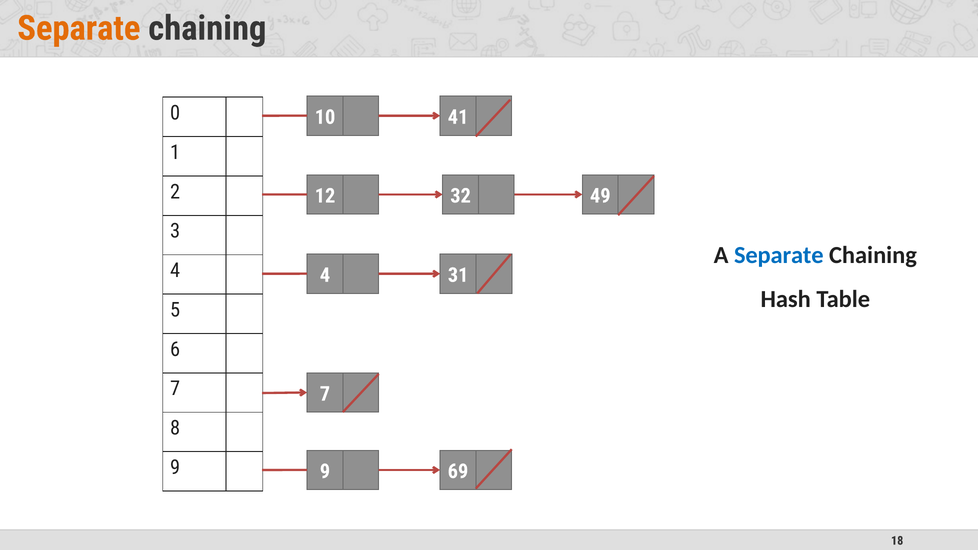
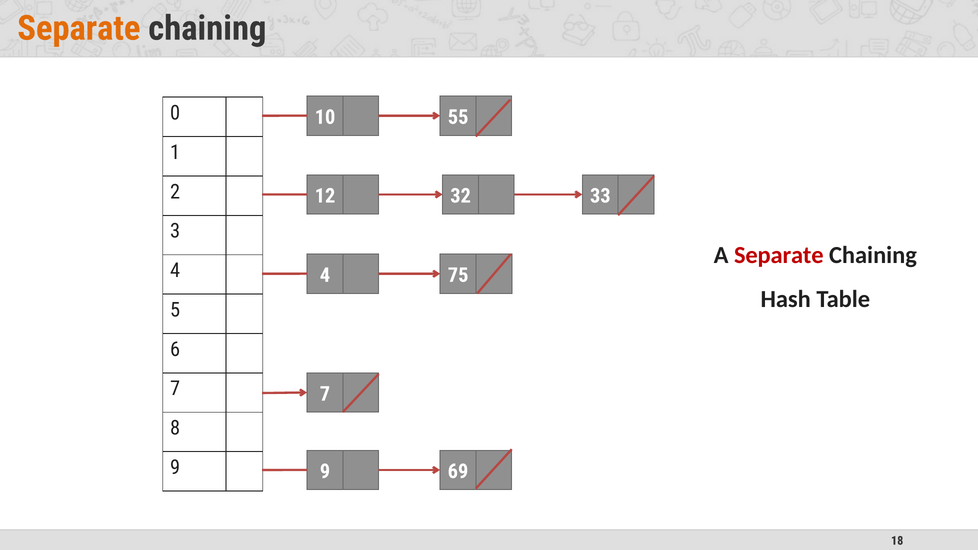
41: 41 -> 55 (458, 117)
49: 49 -> 33 (600, 196)
Separate colour: blue -> red (779, 255)
31: 31 -> 75 (458, 275)
